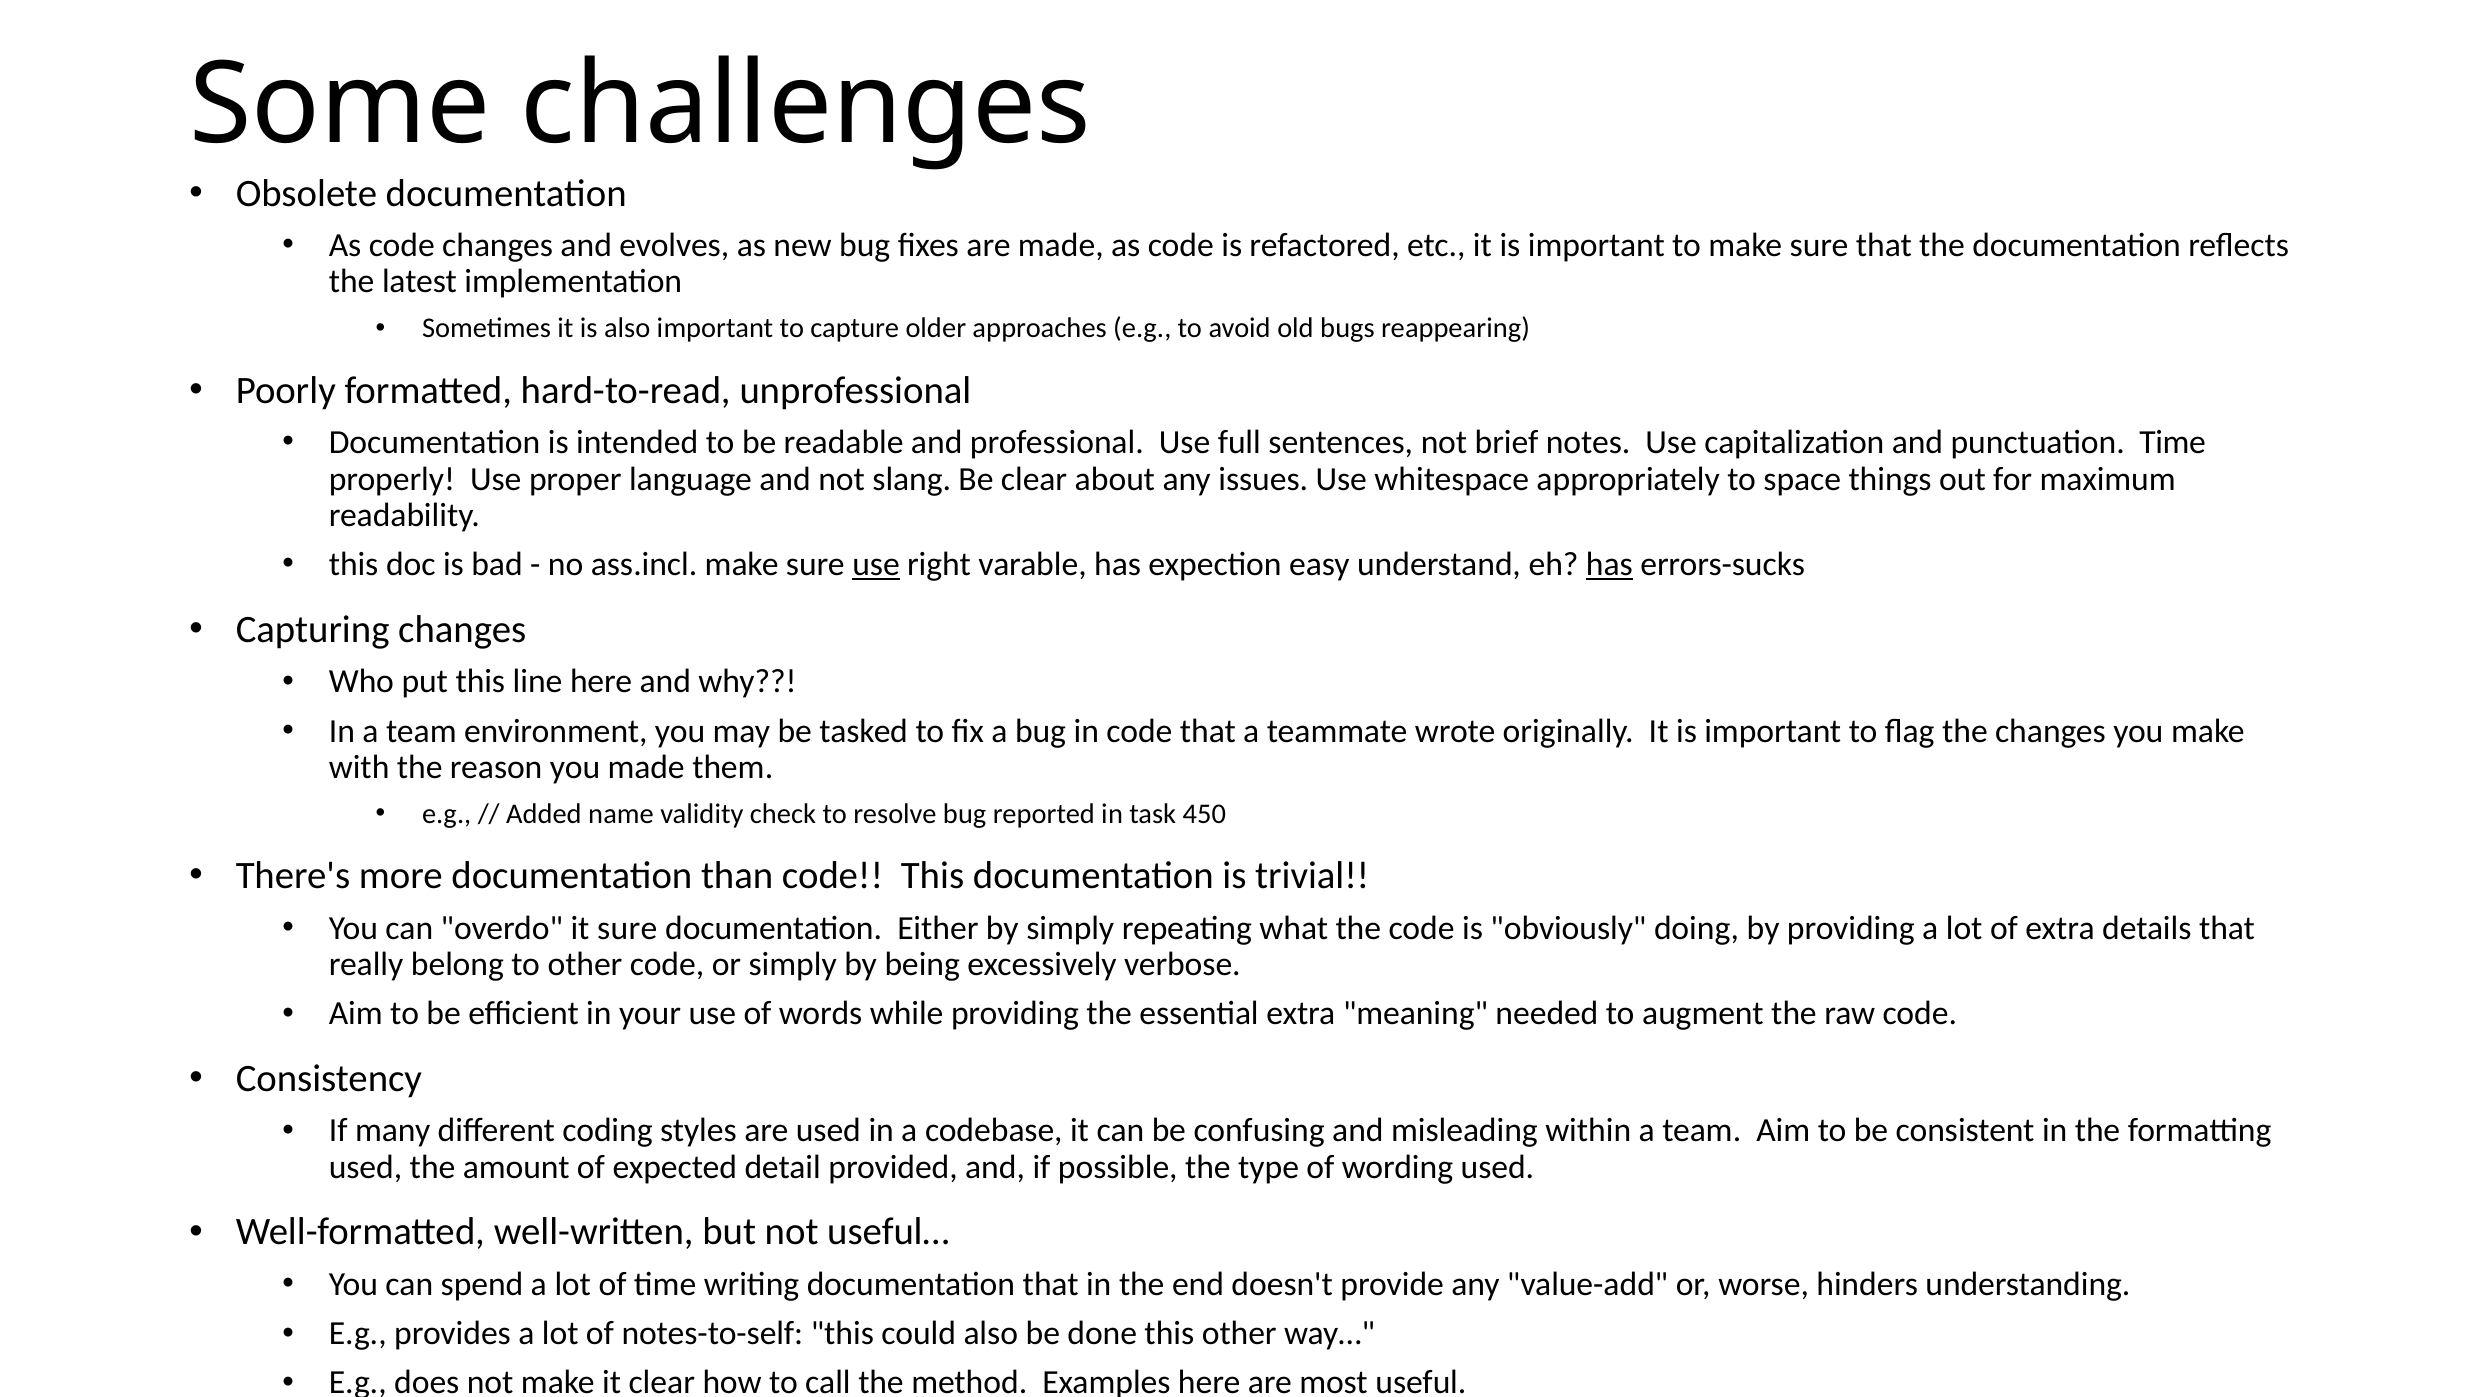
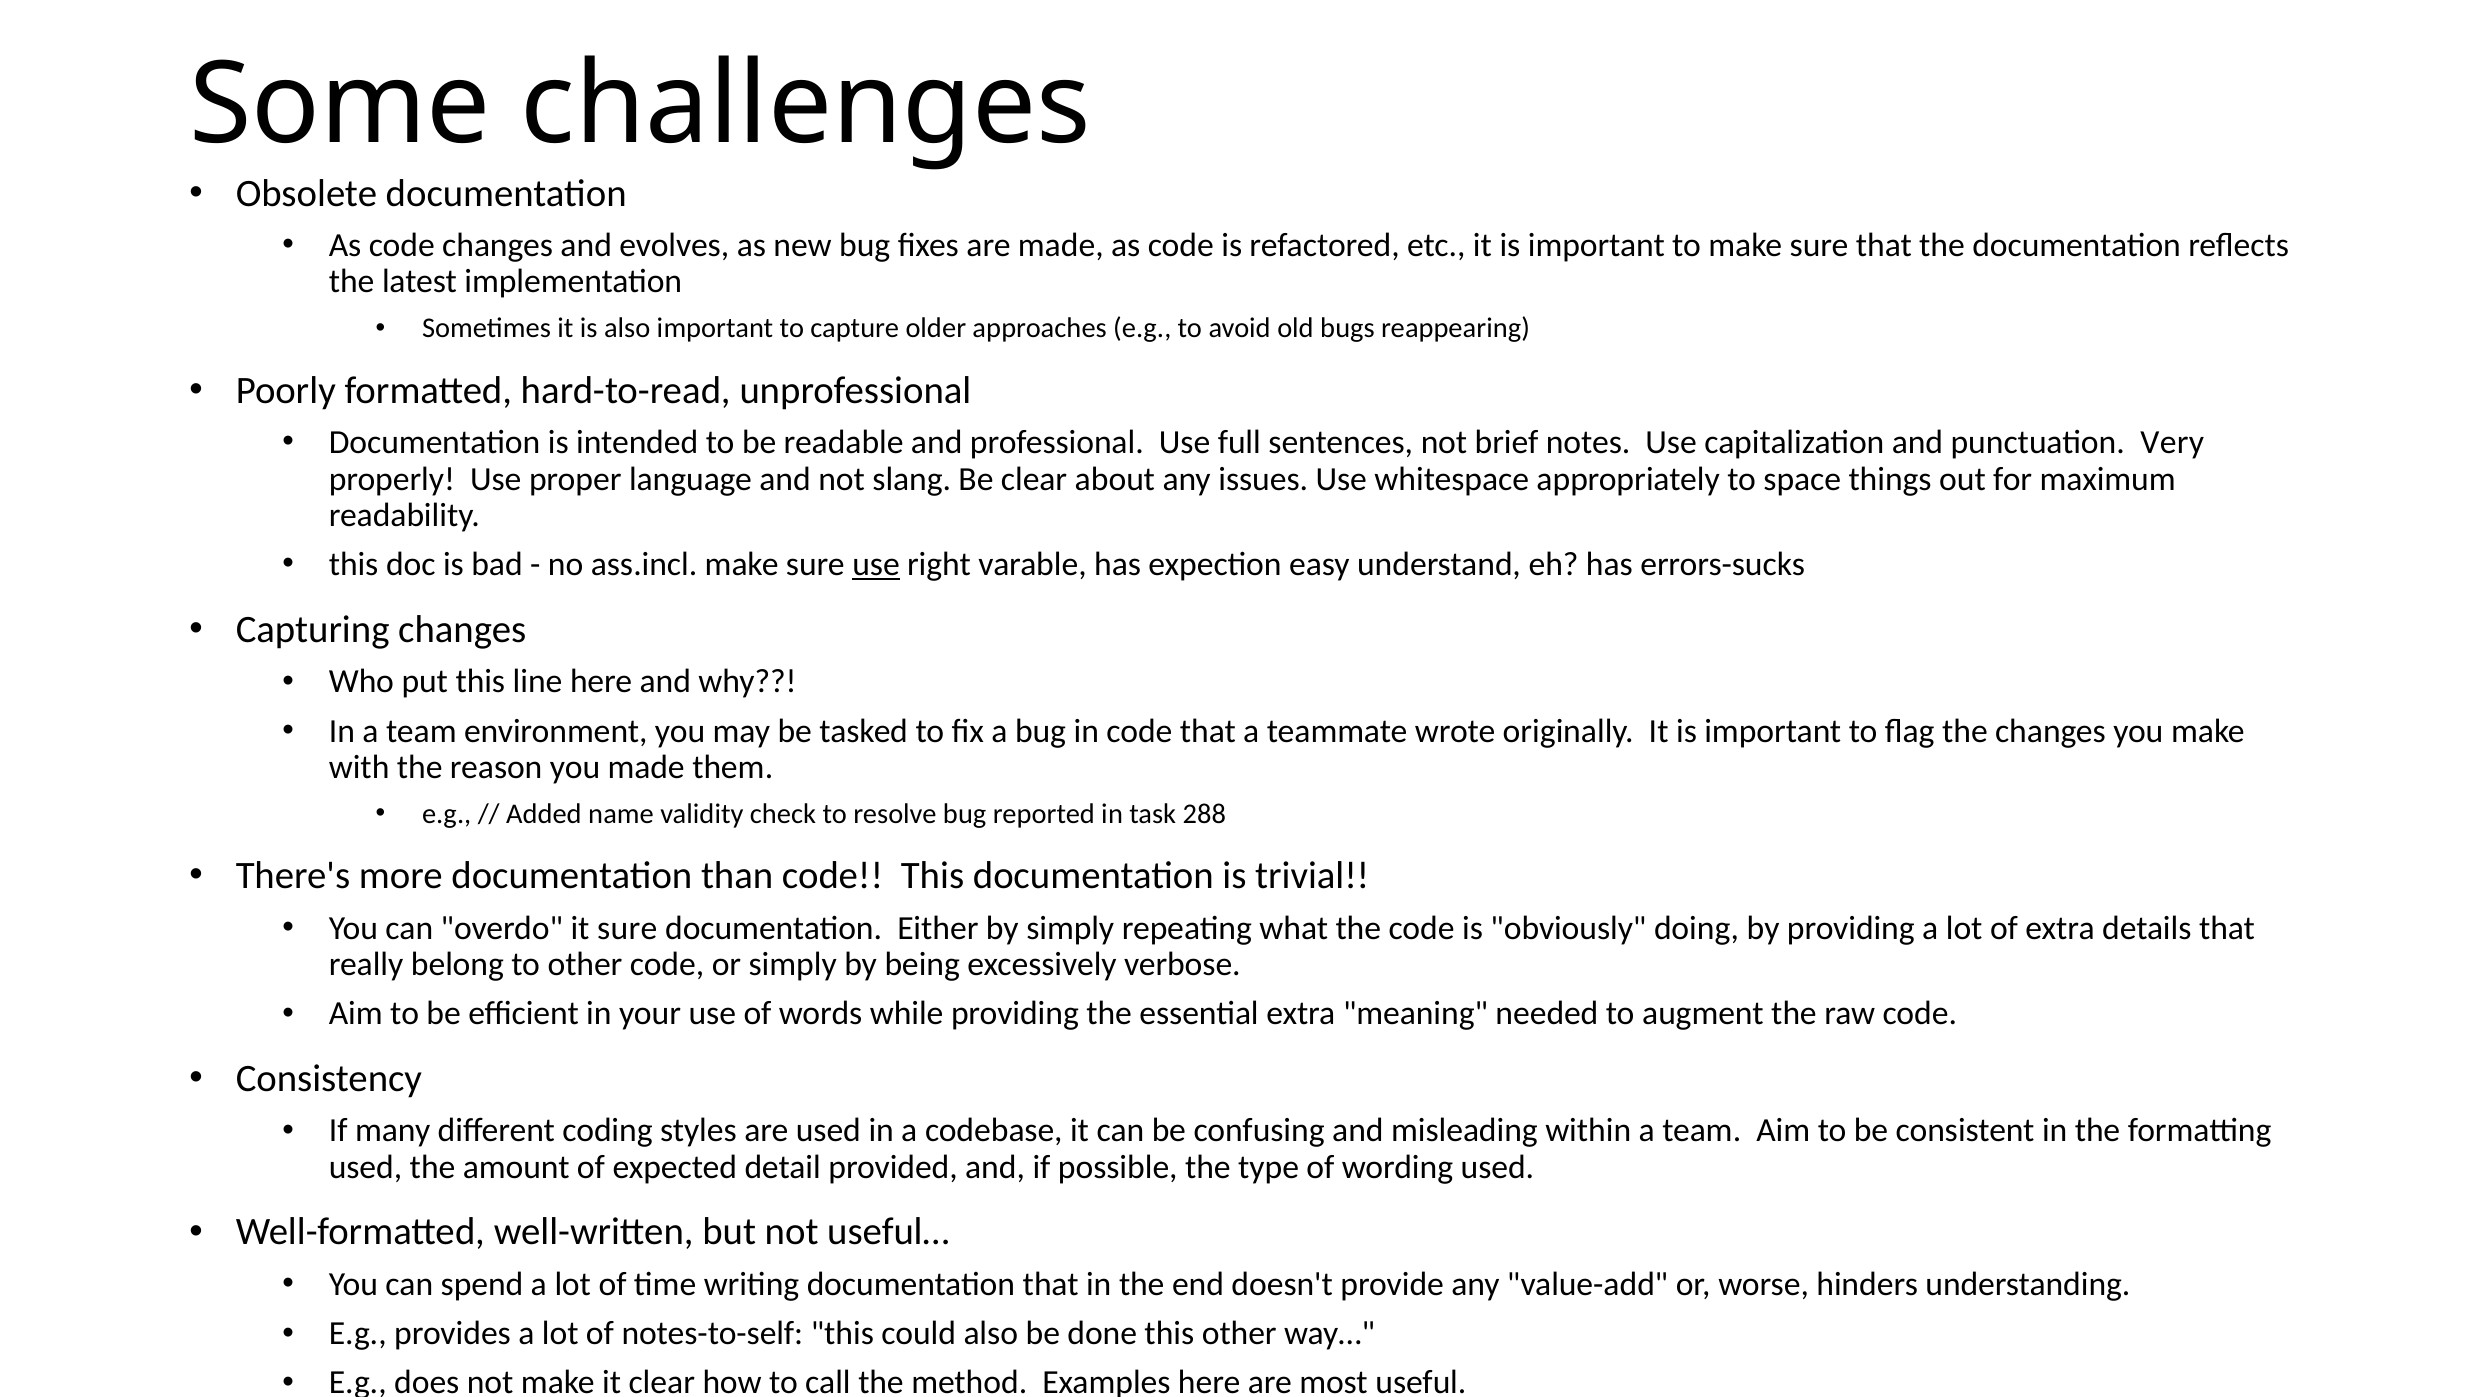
punctuation Time: Time -> Very (2172, 442)
has underline: present -> none (1609, 564)
450: 450 -> 288 (1204, 814)
